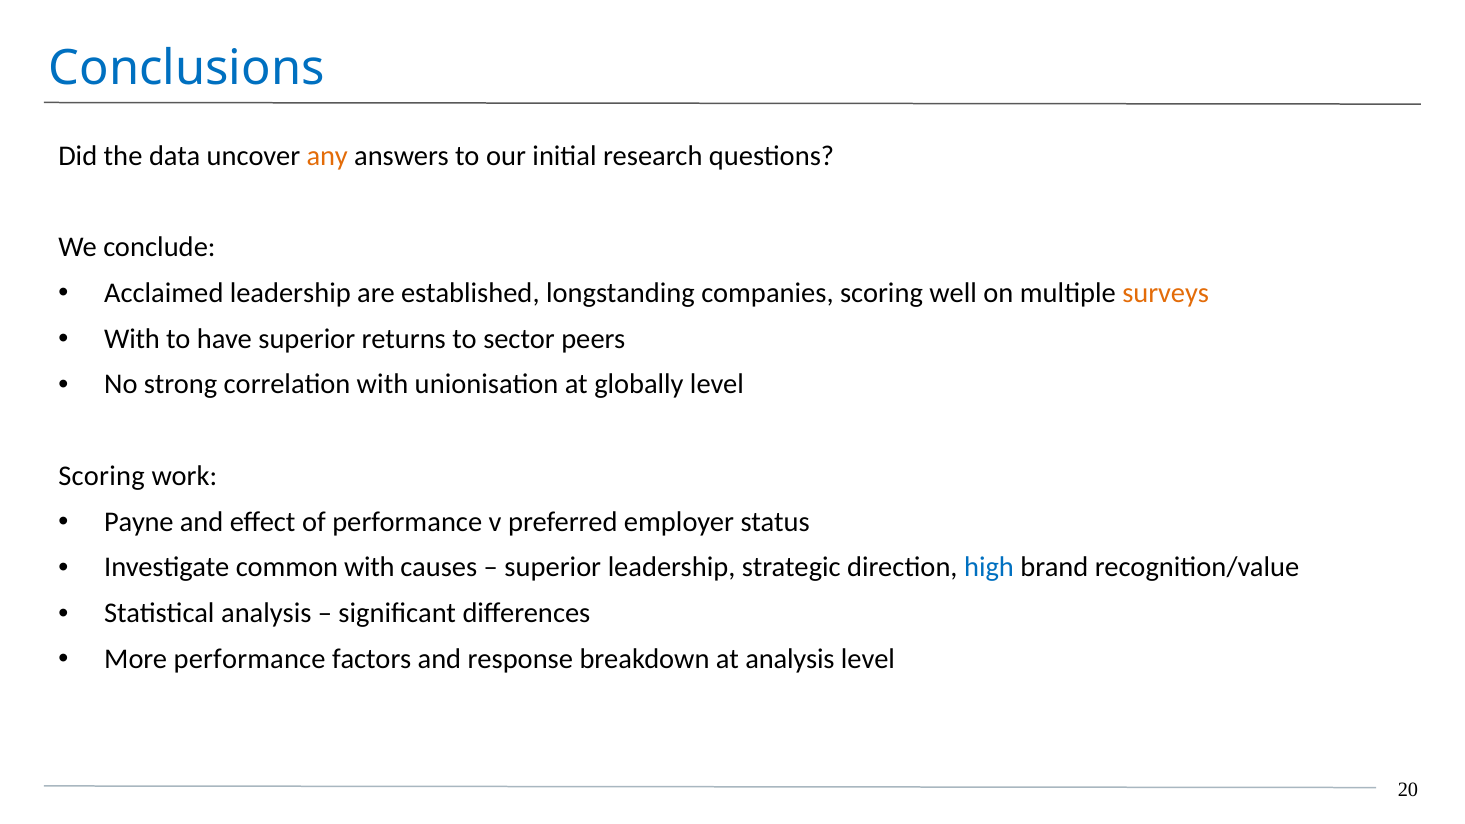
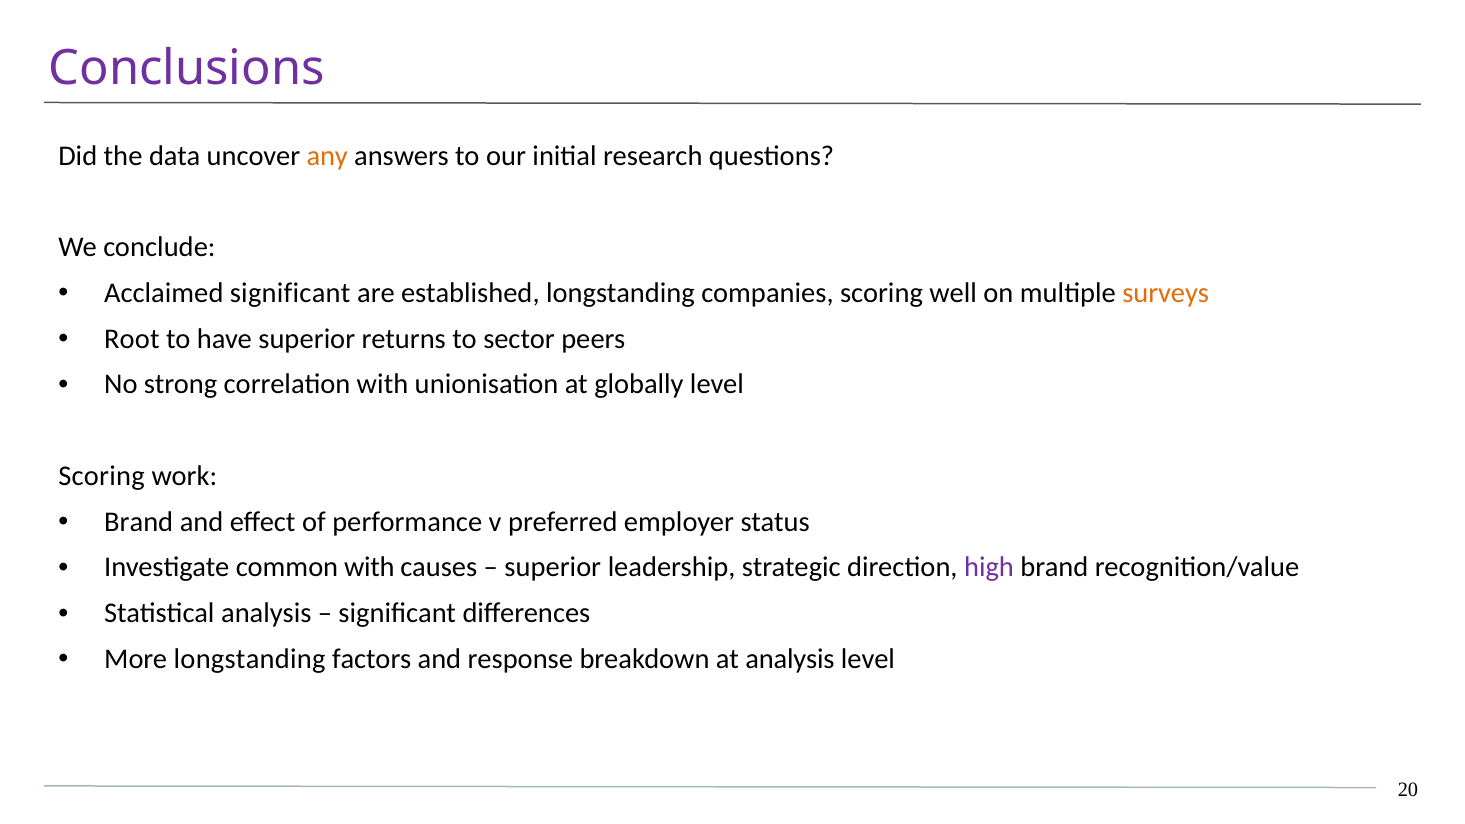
Conclusions colour: blue -> purple (187, 69)
Acclaimed leadership: leadership -> significant (290, 293)
With: With -> Root (132, 339)
Payne: Payne -> Brand (139, 522)
high colour: blue -> purple (989, 567)
More performance: performance -> longstanding (250, 659)
